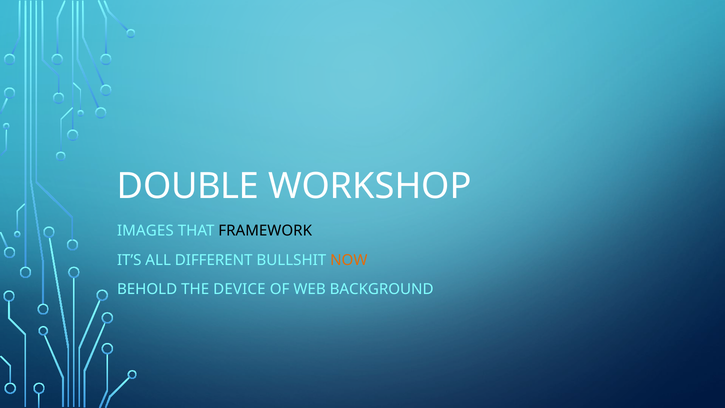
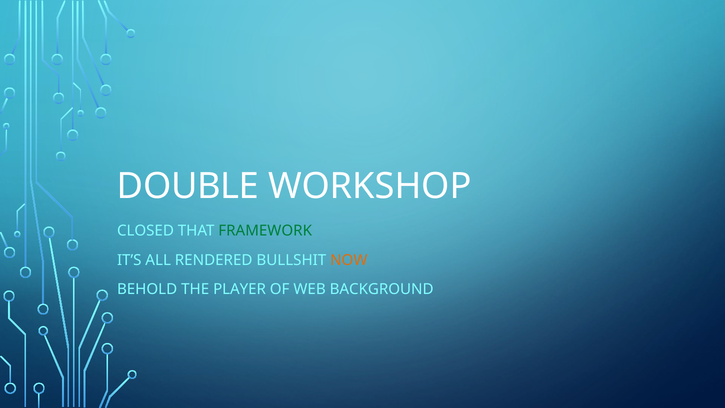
IMAGES: IMAGES -> CLOSED (145, 231)
FRAMEWORK colour: black -> green (265, 231)
DIFFERENT: DIFFERENT -> RENDERED (214, 260)
DEVICE: DEVICE -> PLAYER (240, 289)
